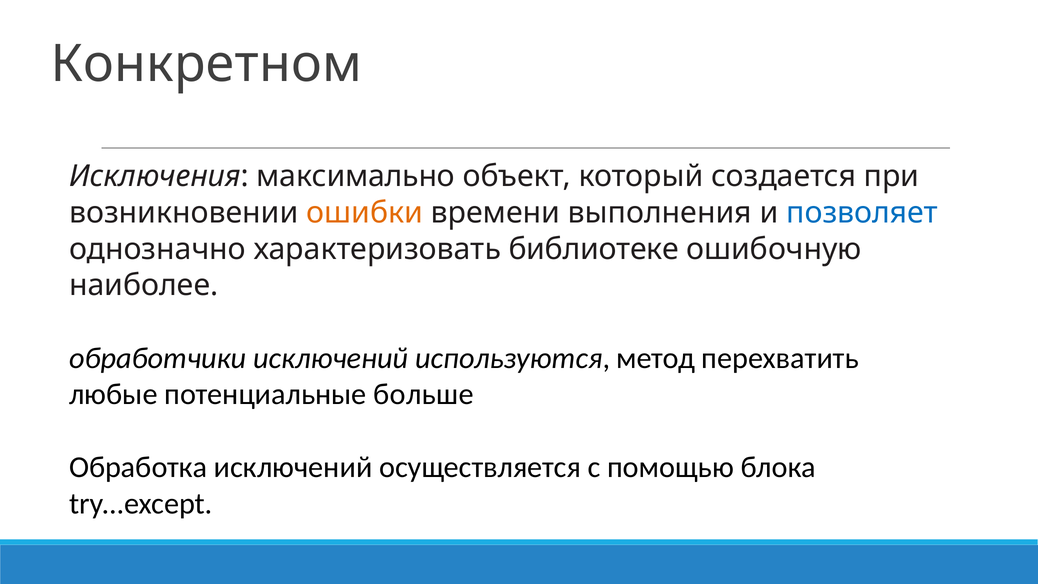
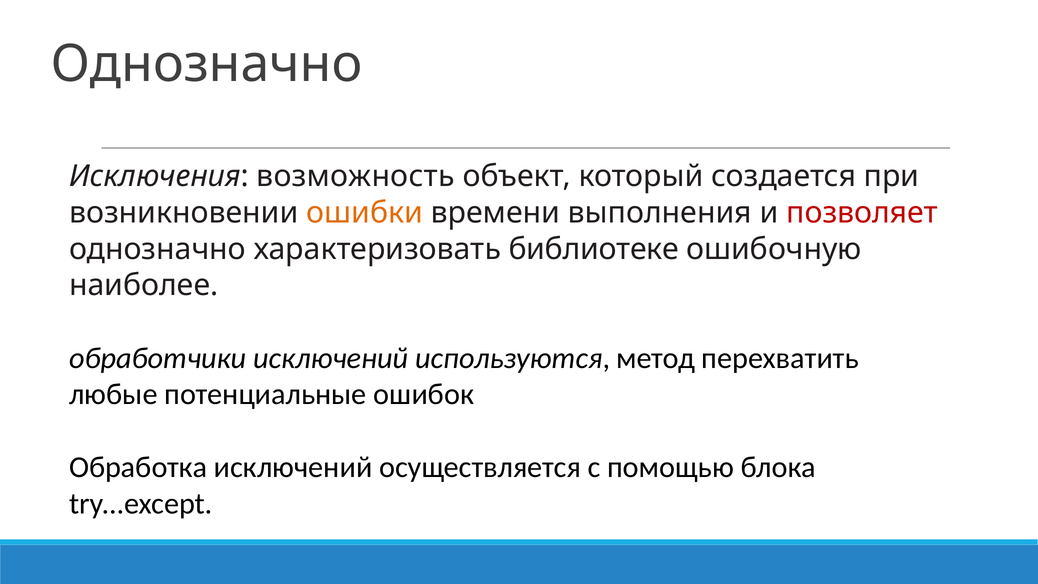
Конкретном: Конкретном -> Однозначно (207, 64)
максимально: максимально -> возможность (355, 176)
позволяет colour: blue -> red (862, 213)
больше: больше -> ошибок (424, 394)
